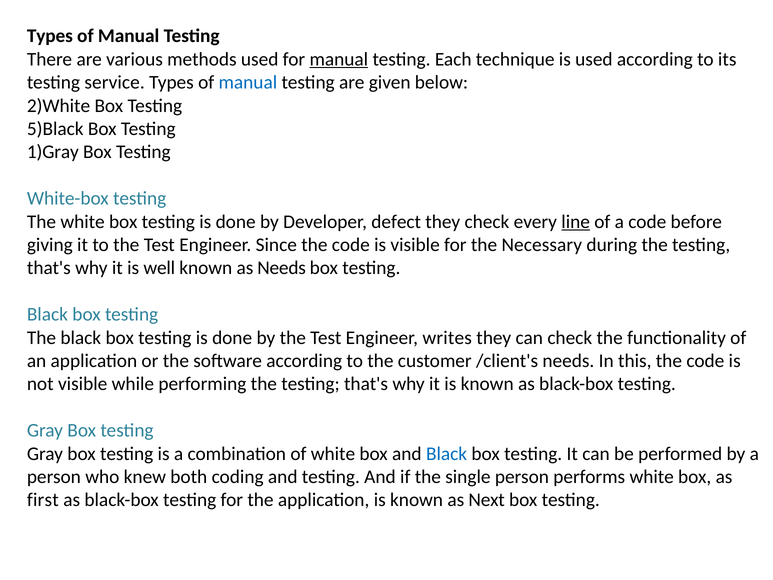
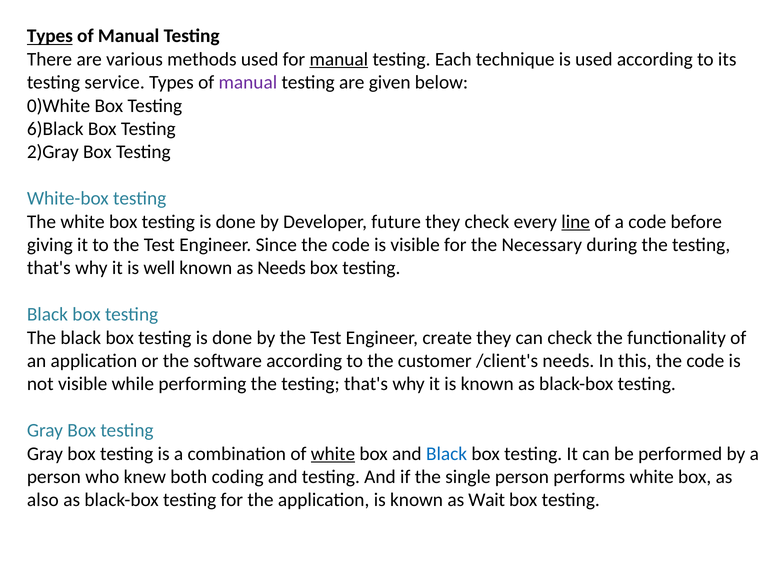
Types underline: none -> present (50, 36)
manual colour: blue -> purple (248, 82)
2)White: 2)White -> 0)White (59, 106)
5)Black: 5)Black -> 6)Black (55, 129)
1)Gray: 1)Gray -> 2)Gray (53, 152)
defect: defect -> future (396, 222)
writes: writes -> create (447, 338)
white underline: none -> present (333, 453)
first: first -> also (43, 500)
Next: Next -> Wait (487, 500)
